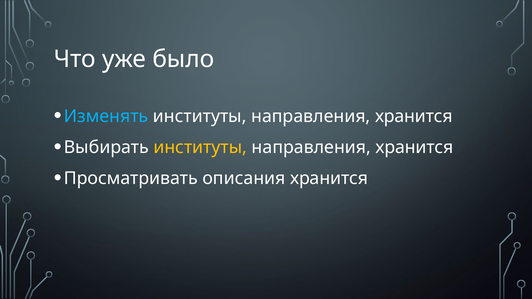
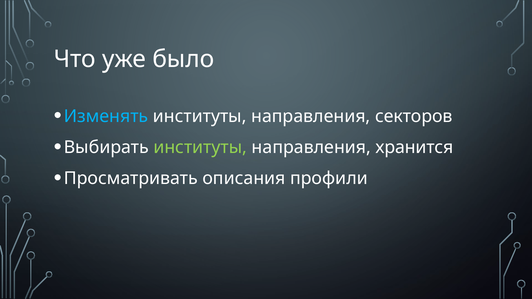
хранится: хранится -> секторов (414, 116)
институты colour: yellow -> light green (200, 147)
описания хранится: хранится -> профили (329, 179)
